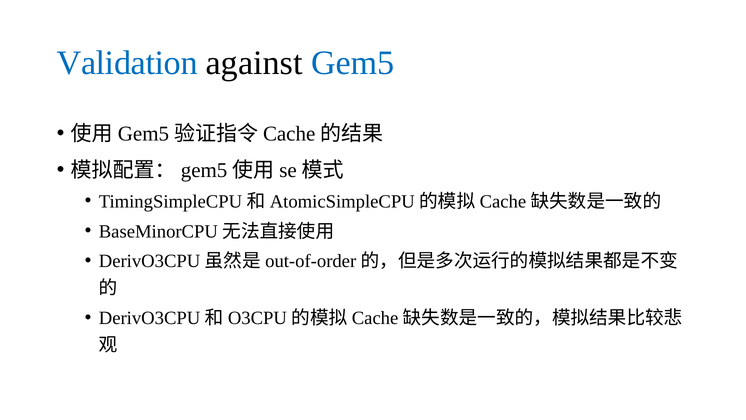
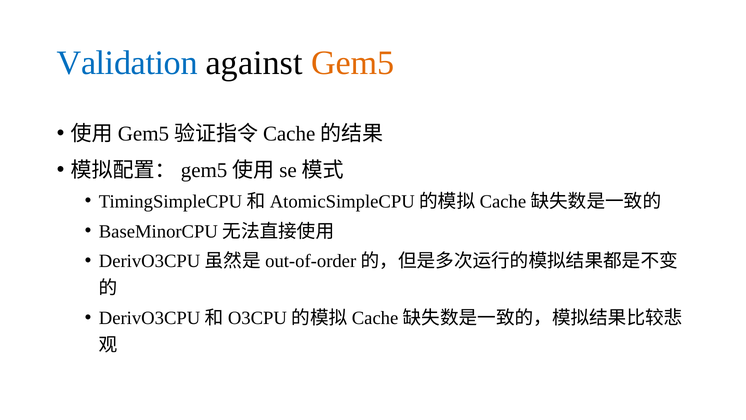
Gem5 colour: blue -> orange (353, 63)
